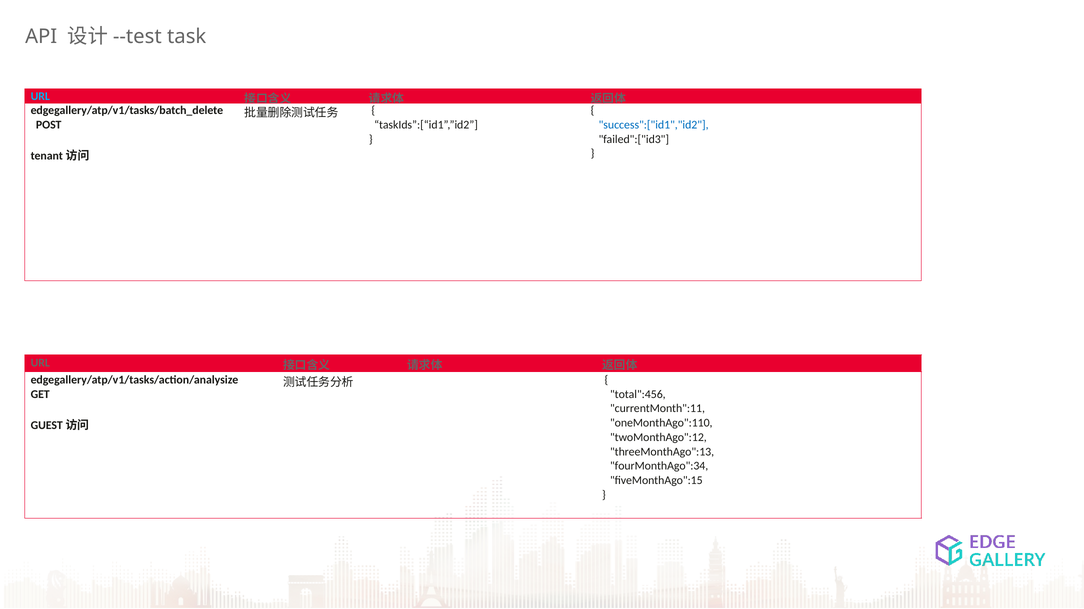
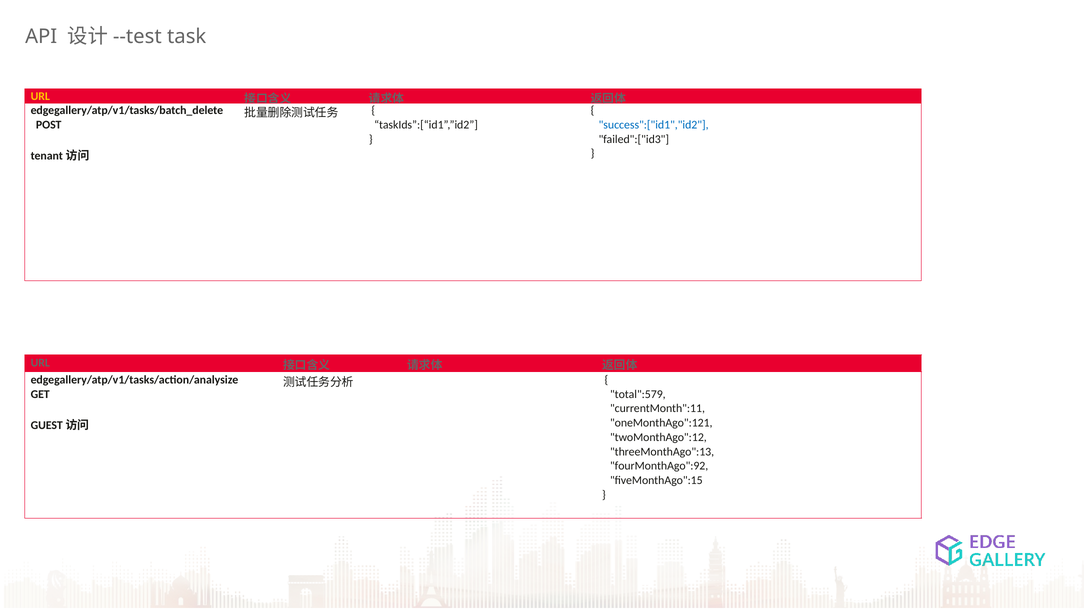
URL colour: light blue -> yellow (40, 96)
total":456: total":456 -> total":579 (638, 395)
oneMonthAgo":110: oneMonthAgo":110 -> oneMonthAgo":121 (661, 423)
fourMonthAgo":34: fourMonthAgo":34 -> fourMonthAgo":92 (659, 466)
